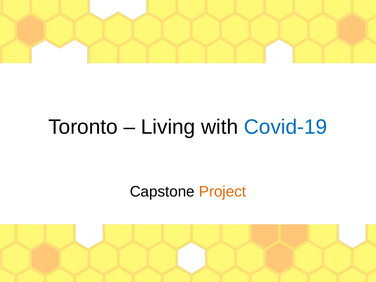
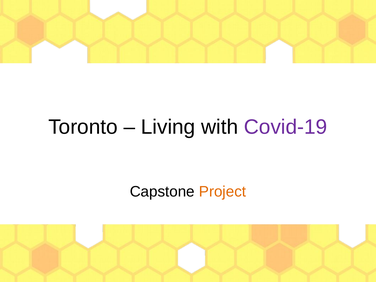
Covid-19 colour: blue -> purple (286, 127)
